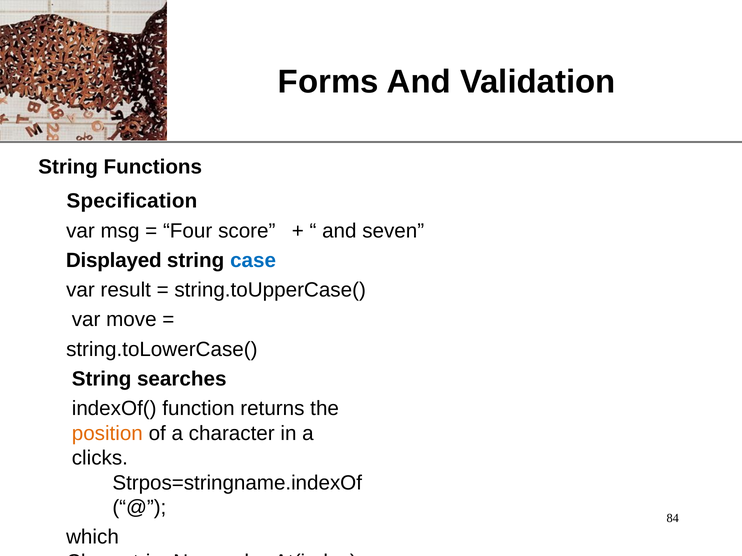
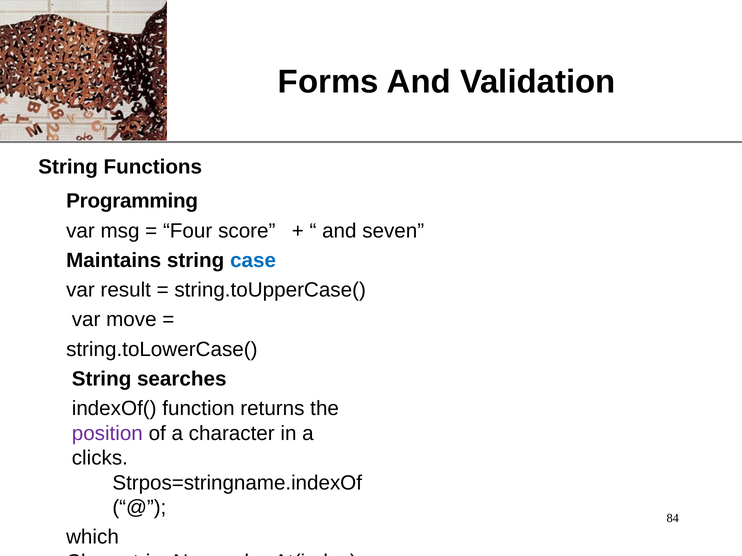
Specification: Specification -> Programming (132, 201)
Displayed: Displayed -> Maintains (114, 261)
position colour: orange -> purple (107, 434)
